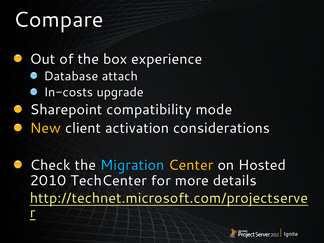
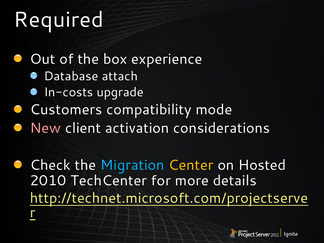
Compare: Compare -> Required (59, 20)
Sharepoint: Sharepoint -> Customers (66, 110)
New colour: yellow -> pink (45, 128)
